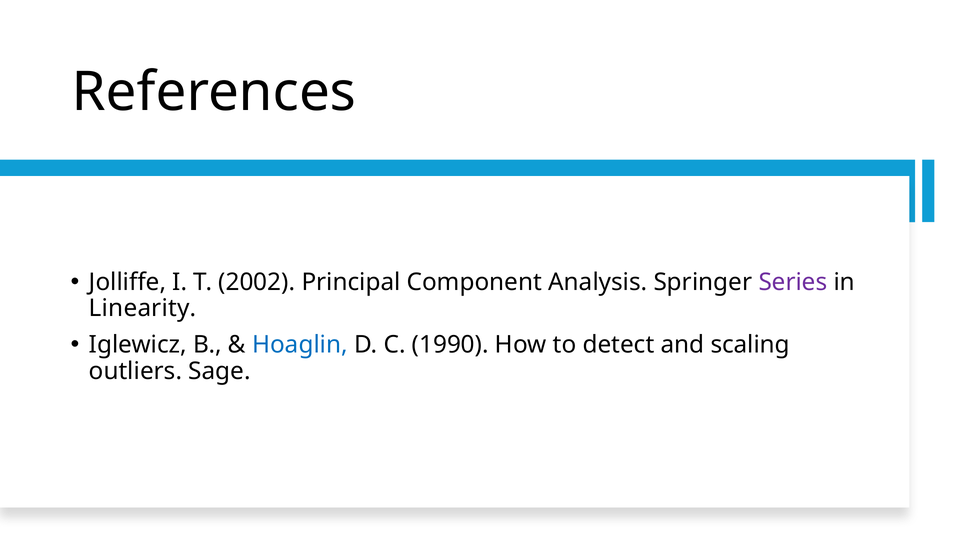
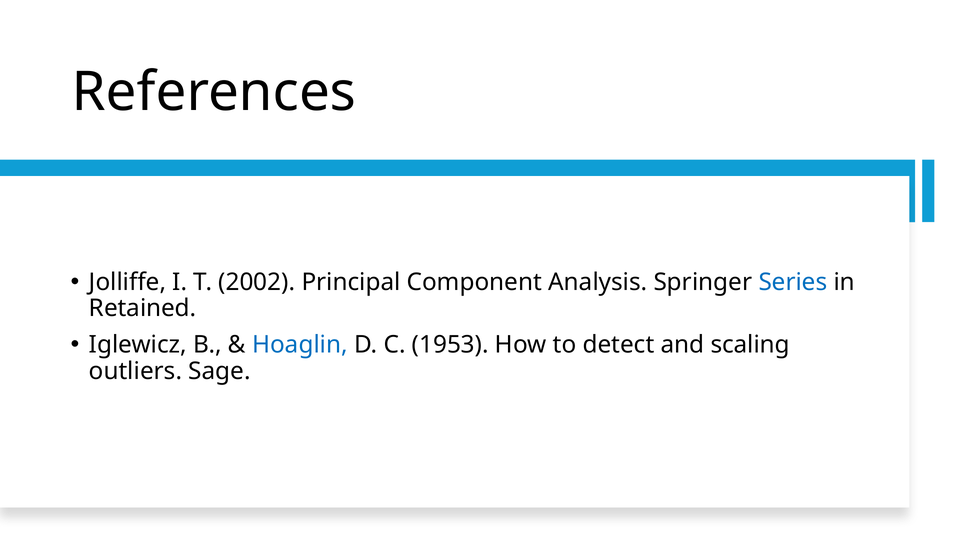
Series colour: purple -> blue (793, 282)
Linearity: Linearity -> Retained (143, 308)
1990: 1990 -> 1953 (450, 345)
